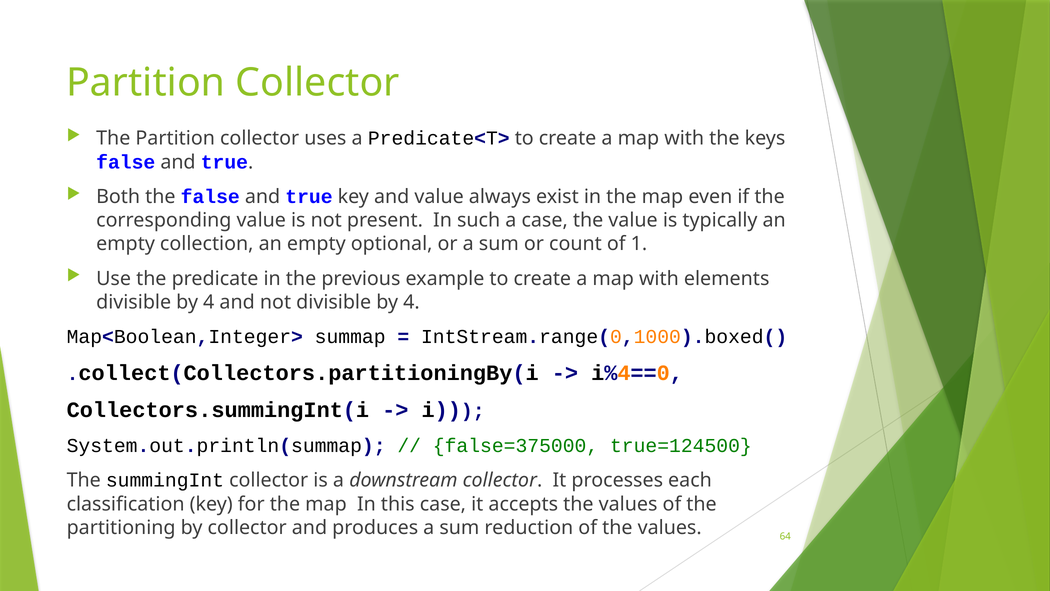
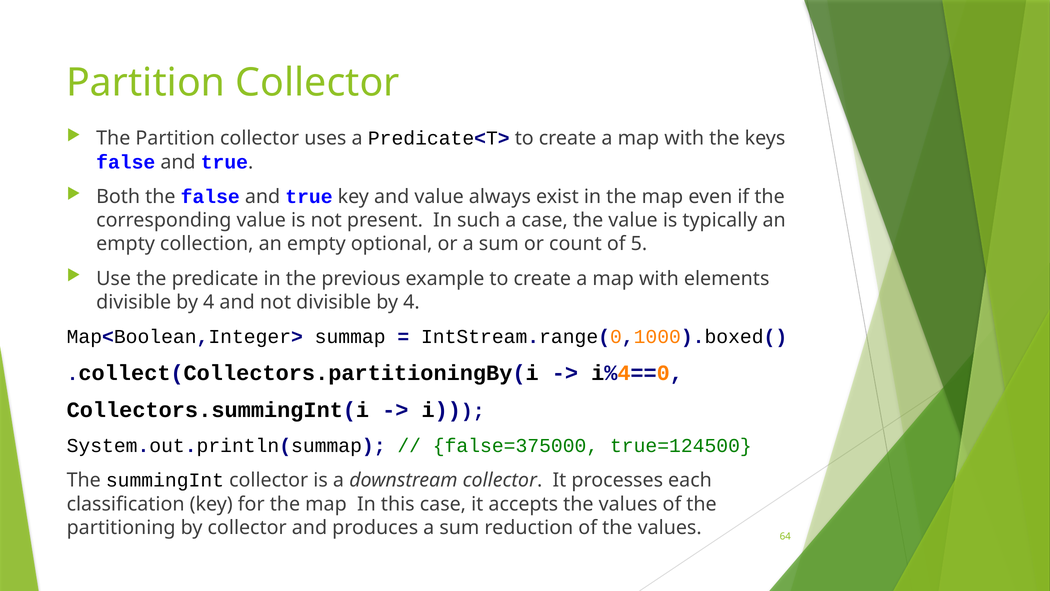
1: 1 -> 5 (639, 244)
